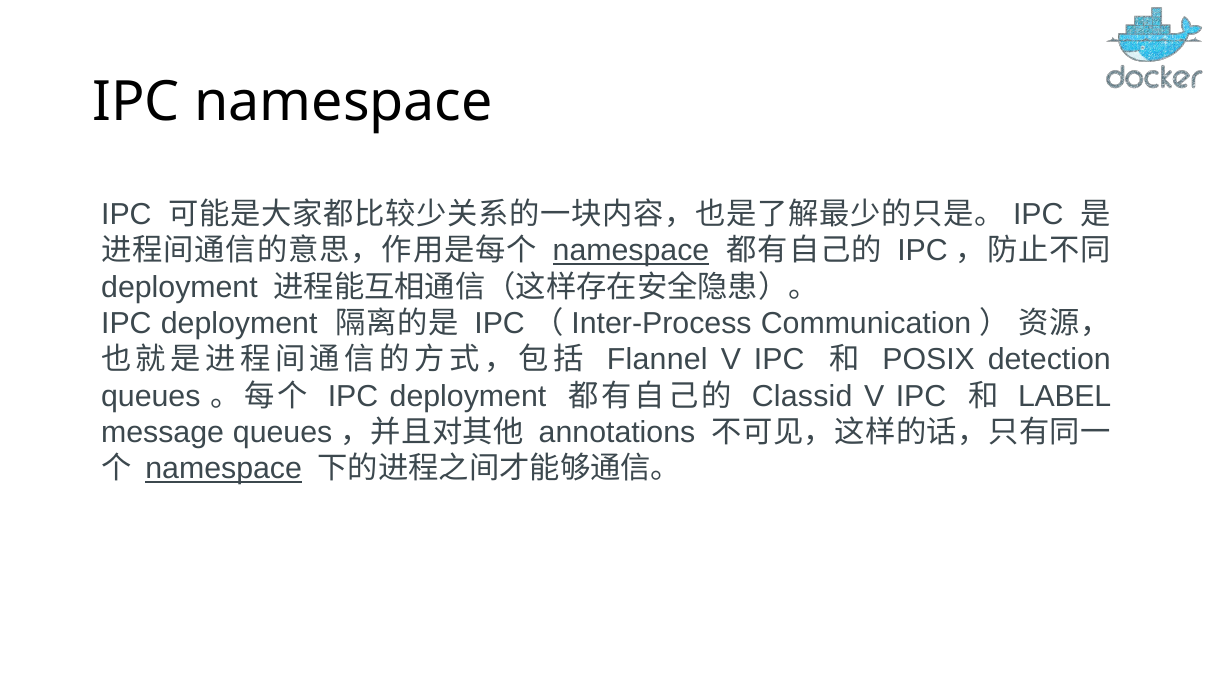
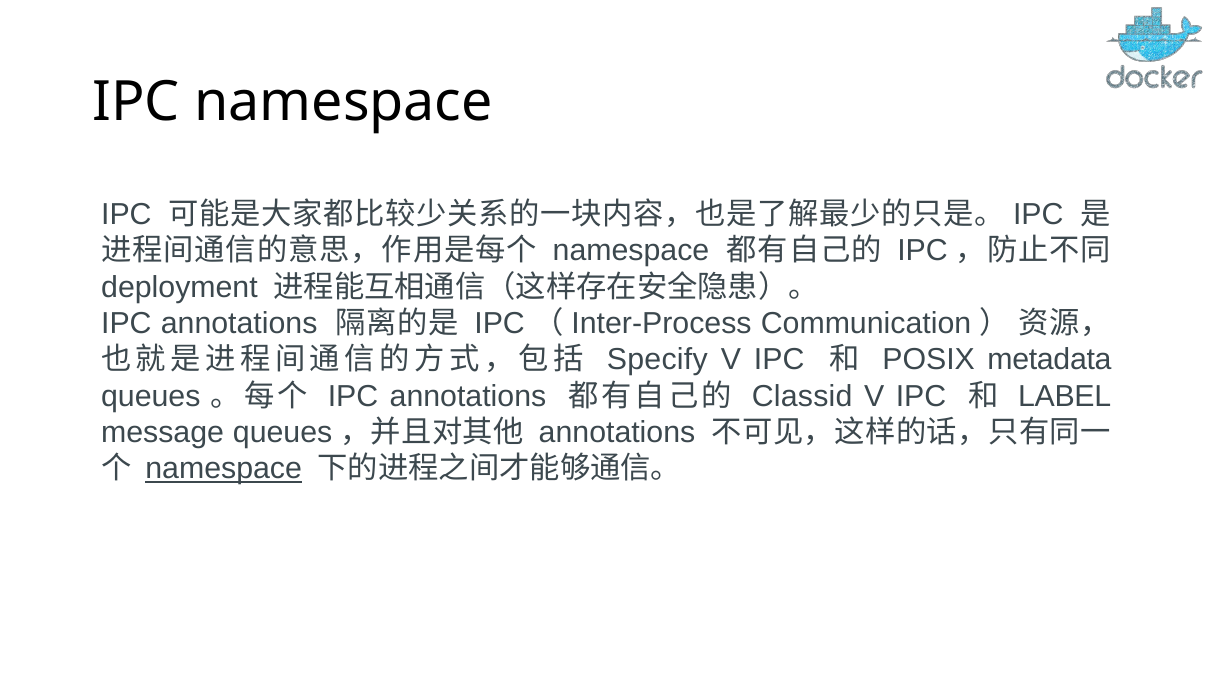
namespace underline: present -> none (631, 251)
deployment: deployment -> annotations (239, 323)
Flannel: Flannel -> Specify (657, 360)
detection: detection -> metadata (1049, 360)
deployment: deployment -> annotations (468, 396)
